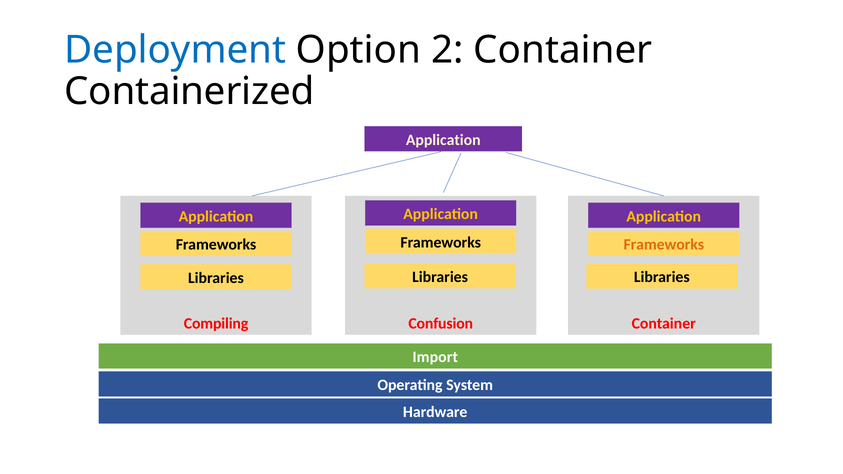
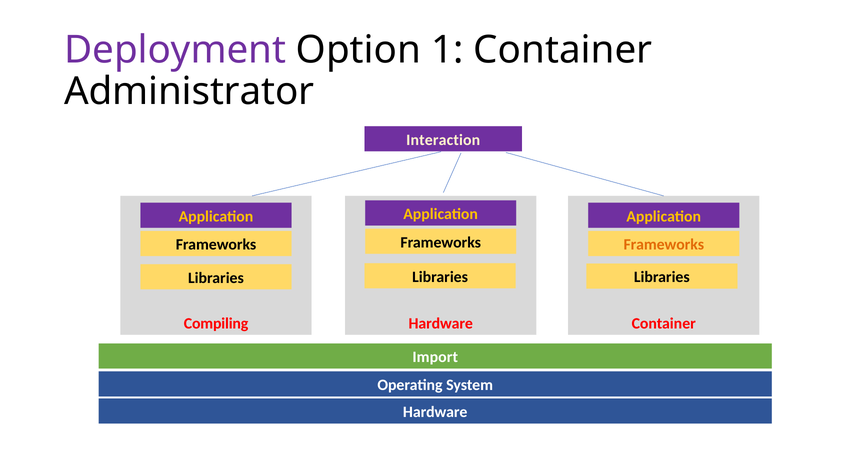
Deployment colour: blue -> purple (175, 50)
2: 2 -> 1 (447, 50)
Containerized: Containerized -> Administrator (189, 92)
Application: Application -> Interaction (443, 140)
Confusion: Confusion -> Hardware (441, 323)
